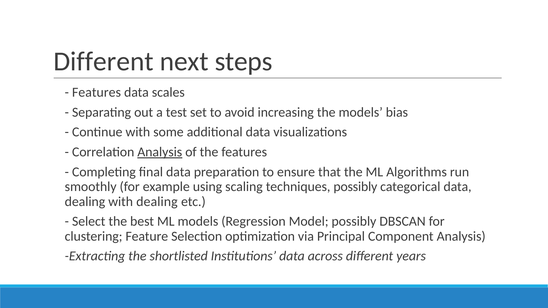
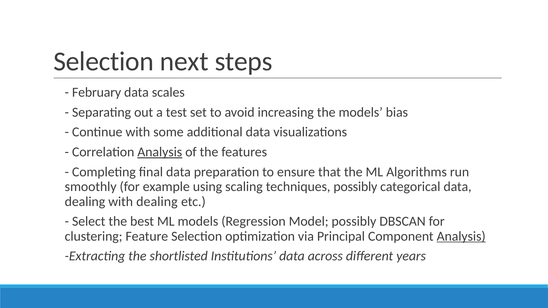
Different: Different -> Selection (104, 61)
Features: Features -> February (97, 92)
Analysis underline: none -> present (461, 236)
